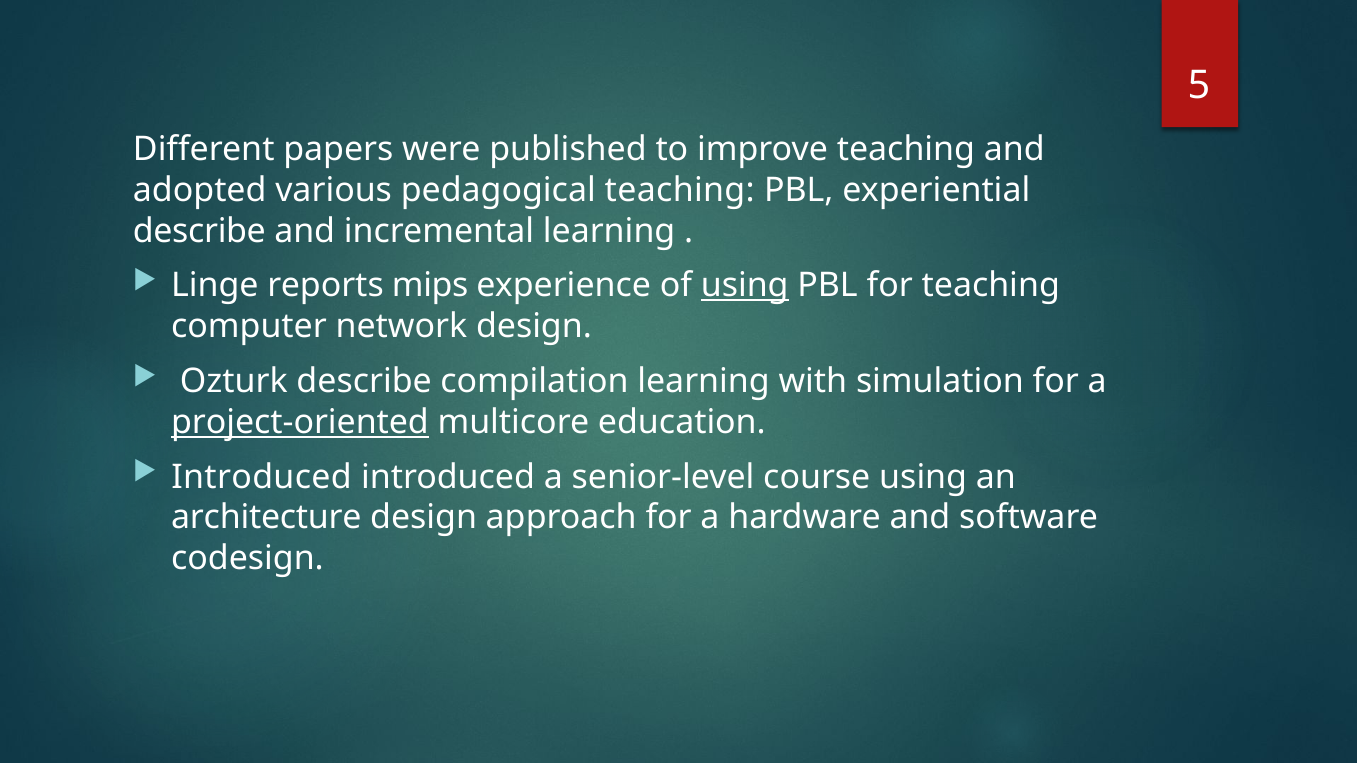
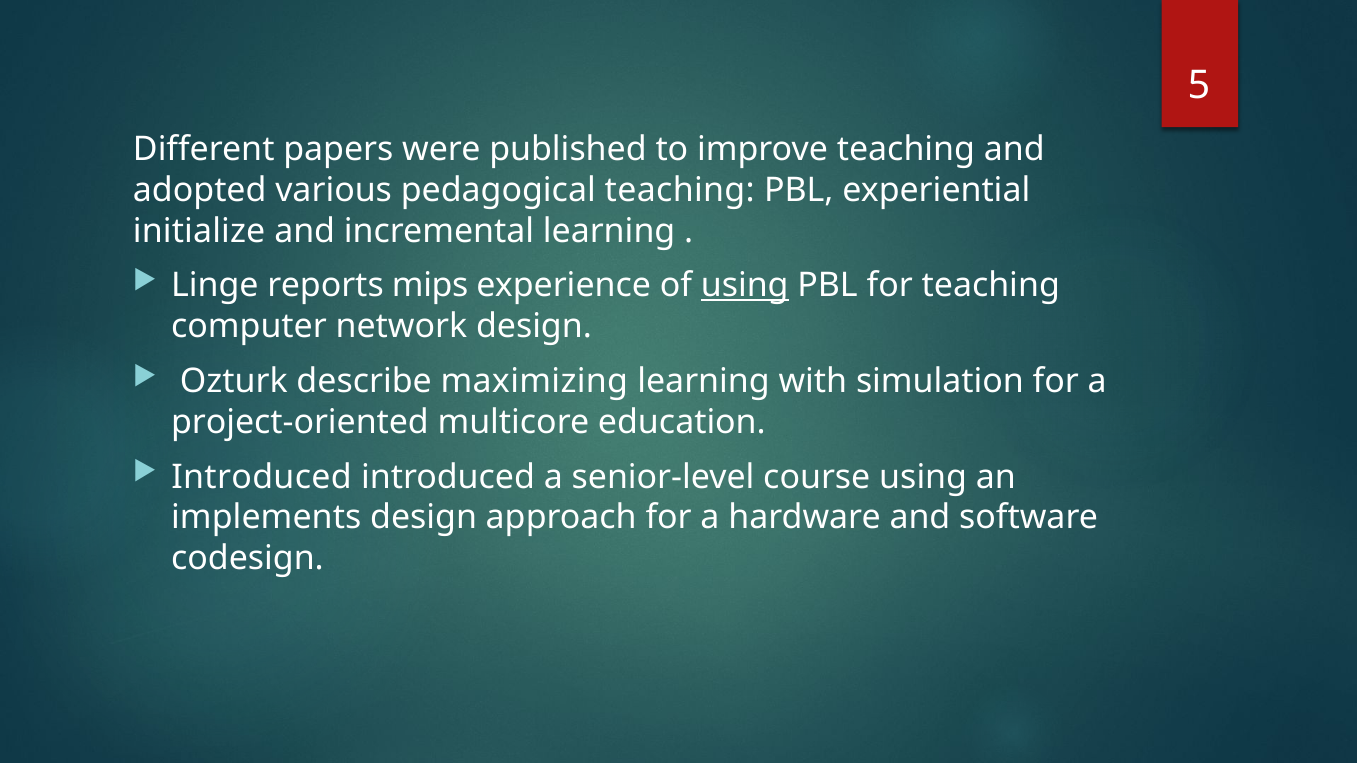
describe: describe -> initialize (199, 231)
compilation: compilation -> maximizing (534, 381)
project-oriented underline: present -> none (300, 422)
architecture: architecture -> implements (266, 518)
